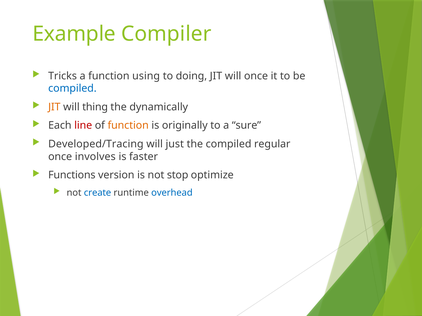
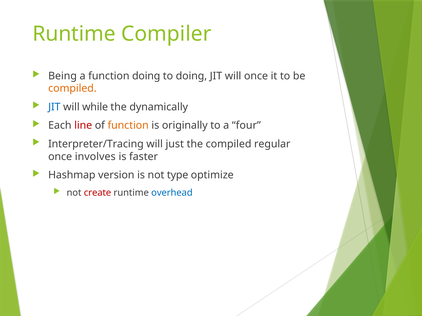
Example: Example -> Runtime (74, 34)
Tricks: Tricks -> Being (63, 76)
function using: using -> doing (146, 76)
compiled colour: blue -> orange (72, 89)
JIT colour: orange -> blue (54, 107)
thing: thing -> while (95, 107)
sure: sure -> four (246, 126)
Developed/Tracing: Developed/Tracing -> Interpreter/Tracing (96, 144)
Functions: Functions -> Hashmap (72, 175)
stop: stop -> type (178, 175)
create colour: blue -> red (98, 193)
